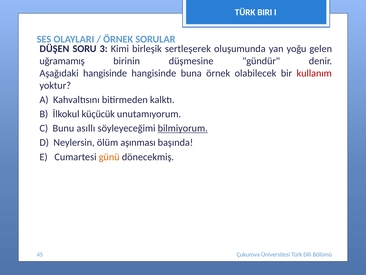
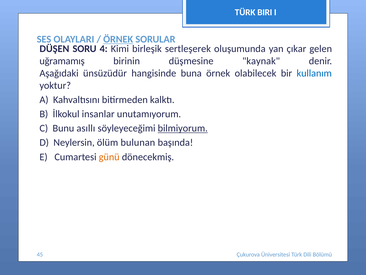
ÖRNEK underline: none -> present (118, 39)
3: 3 -> 4 (104, 49)
yoğu: yoğu -> çıkar (296, 49)
gündür: gündür -> kaynak (261, 61)
Aşağıdaki hangisinde: hangisinde -> ünsüzüdür (105, 73)
kullanım colour: red -> blue (314, 73)
küçücük: küçücük -> insanlar (98, 114)
aşınması: aşınması -> bulunan (138, 142)
